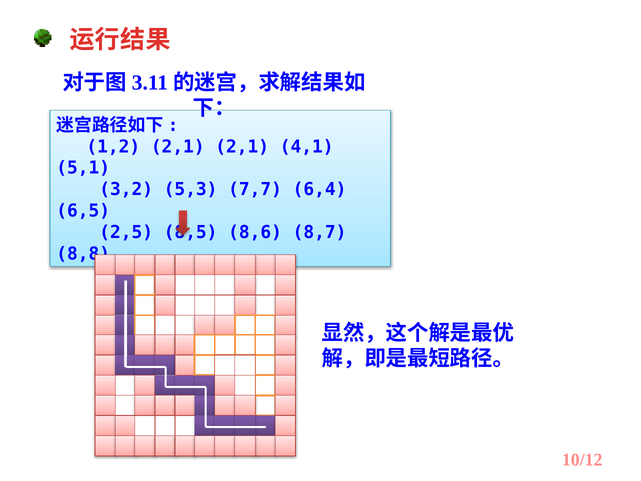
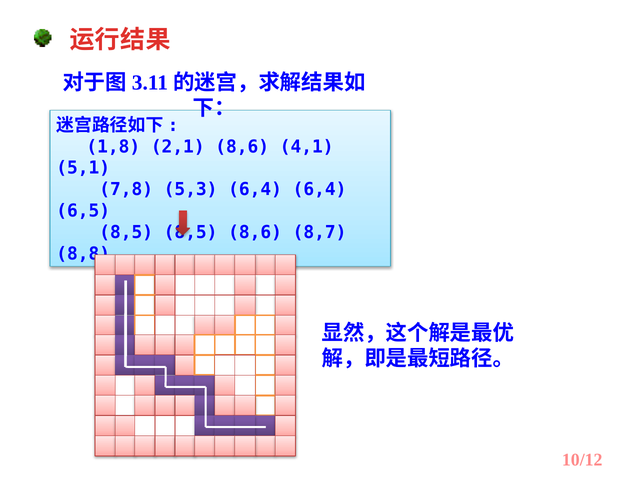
1,2: 1,2 -> 1,8 (113, 147)
2,1 2,1: 2,1 -> 8,6 (242, 147)
3,2: 3,2 -> 7,8 (126, 189)
5,3 7,7: 7,7 -> 6,4 (255, 189)
2,5: 2,5 -> 8,5 (126, 232)
